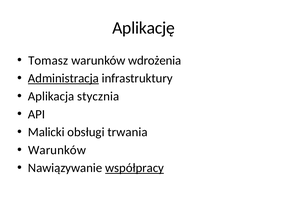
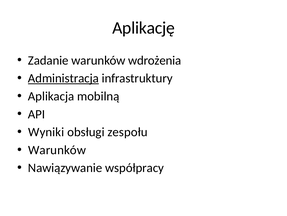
Tomasz: Tomasz -> Zadanie (48, 60)
stycznia: stycznia -> mobilną (98, 96)
Malicki: Malicki -> Wyniki (46, 132)
trwania: trwania -> zespołu (128, 132)
współpracy underline: present -> none (135, 167)
